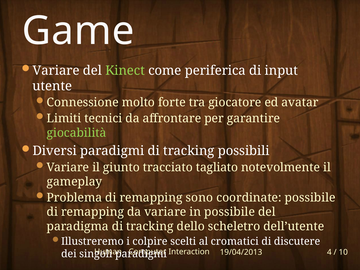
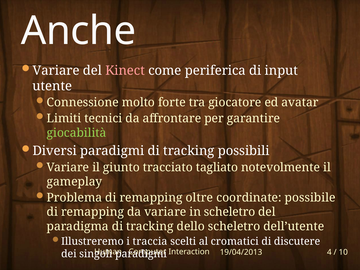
Game: Game -> Anche (79, 31)
Kinect colour: light green -> pink (125, 70)
sono: sono -> oltre (199, 198)
in possibile: possibile -> scheletro (230, 212)
colpire: colpire -> traccia (150, 241)
